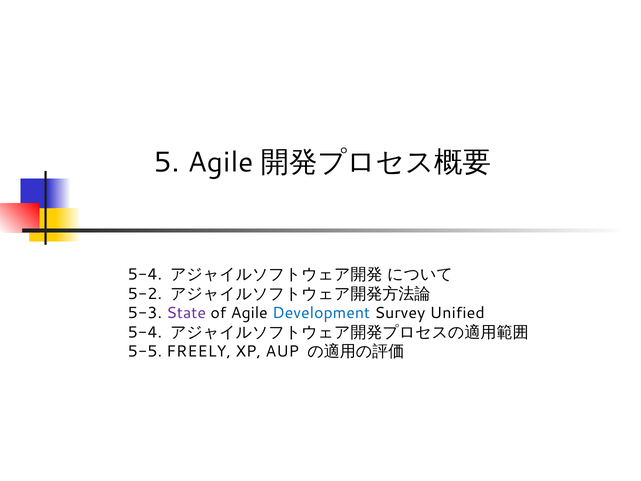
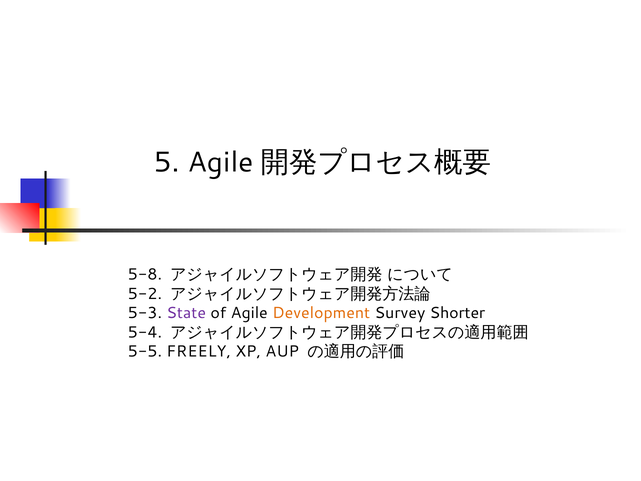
5-4: 5-4 -> 5-8 (145, 274)
Development colour: blue -> orange (321, 313)
Unified: Unified -> Shorter (457, 313)
